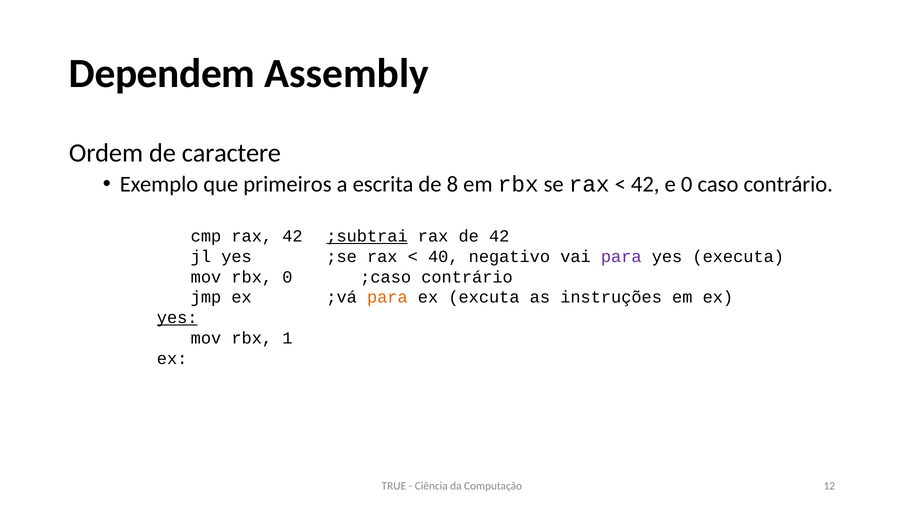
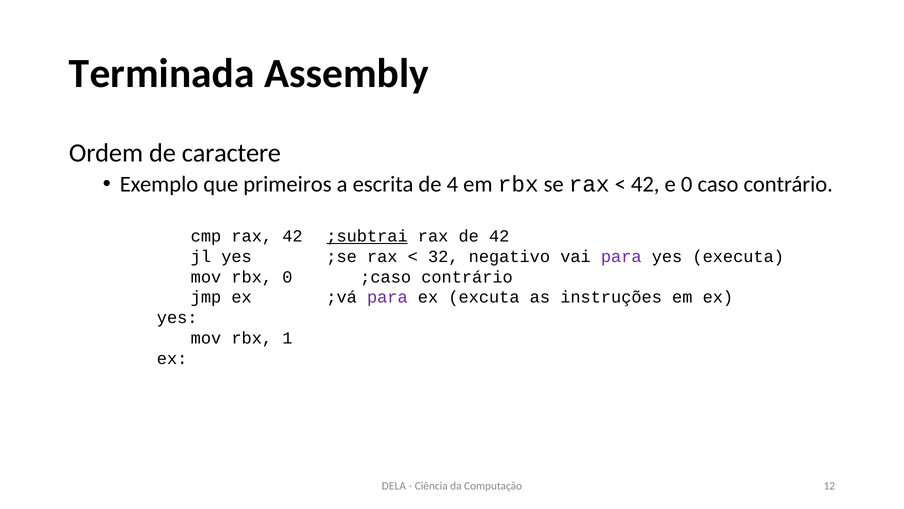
Dependem: Dependem -> Terminada (162, 74)
8: 8 -> 4 (452, 184)
40: 40 -> 32 (443, 256)
para colour: orange -> purple (387, 297)
yes underline: present -> none (177, 317)
TRUE: TRUE -> DELA (394, 485)
